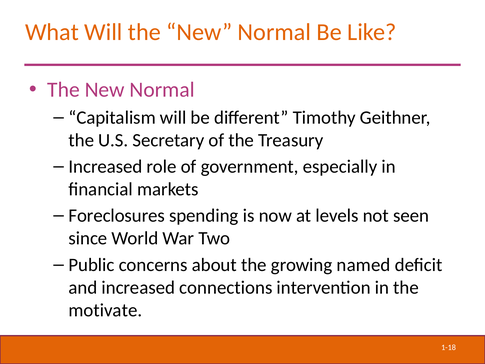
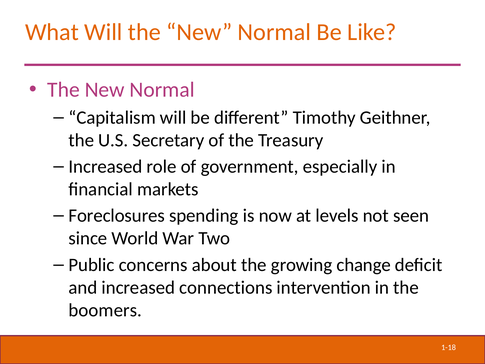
named: named -> change (364, 265)
motivate: motivate -> boomers (105, 310)
